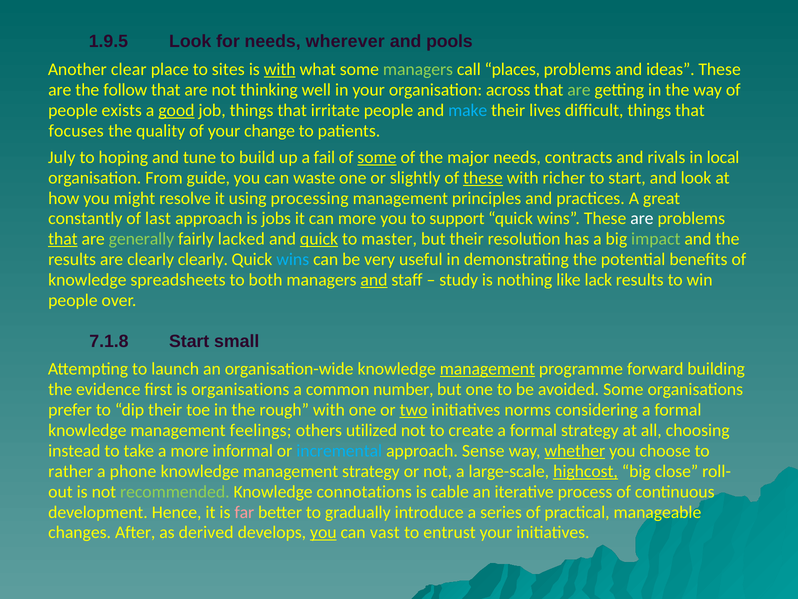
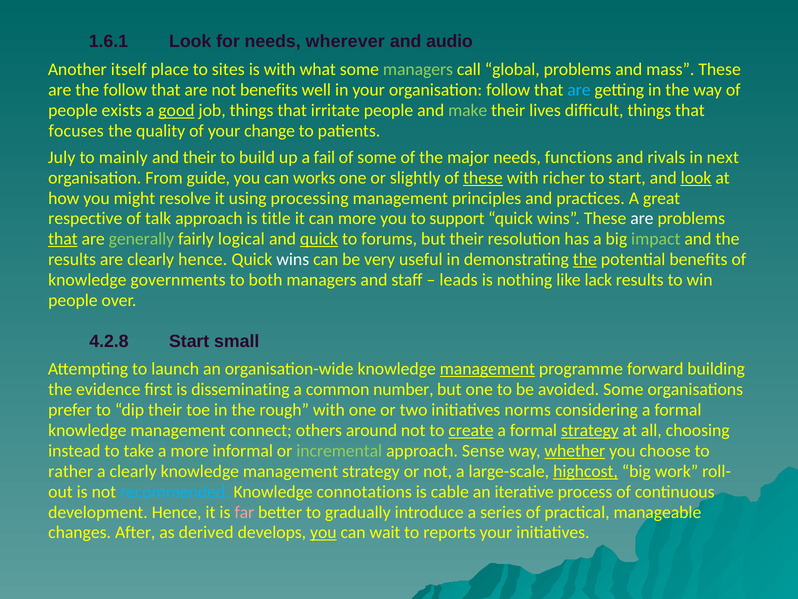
1.9.5: 1.9.5 -> 1.6.1 (108, 42)
pools: pools -> audio (449, 42)
clear: clear -> itself (129, 69)
with underline: present -> none (280, 69)
places: places -> global (512, 69)
ideas: ideas -> mass (670, 69)
not thinking: thinking -> benefits (269, 90)
organisation across: across -> follow (508, 90)
are colour: light green -> light blue (579, 90)
make colour: light blue -> light green (468, 110)
hoping: hoping -> mainly (123, 157)
and tune: tune -> their (200, 157)
some underline: present -> none (377, 157)
contracts: contracts -> functions (579, 157)
local: local -> next (723, 157)
waste: waste -> works (314, 178)
look underline: none -> present (696, 178)
constantly: constantly -> respective (85, 218)
last: last -> talk (158, 218)
jobs: jobs -> title (276, 218)
lacked: lacked -> logical (241, 239)
master: master -> forums (389, 239)
clearly clearly: clearly -> hence (203, 259)
wins colour: light blue -> white (293, 259)
the underline: none -> present (585, 259)
spreadsheets: spreadsheets -> governments (178, 280)
and underline: present -> none (374, 280)
study: study -> leads (459, 280)
7.1.8: 7.1.8 -> 4.2.8 (109, 341)
is organisations: organisations -> disseminating (240, 389)
two underline: present -> none (414, 410)
feelings: feelings -> connect (261, 430)
utilized: utilized -> around (372, 430)
create underline: none -> present (471, 430)
strategy underline: none -> present (590, 430)
incremental colour: light blue -> light green (339, 450)
a phone: phone -> clearly (133, 471)
close: close -> work (677, 471)
recommended colour: light green -> light blue (175, 491)
vast: vast -> wait (385, 532)
entrust: entrust -> reports (450, 532)
